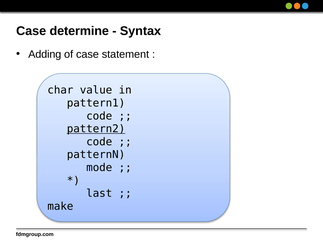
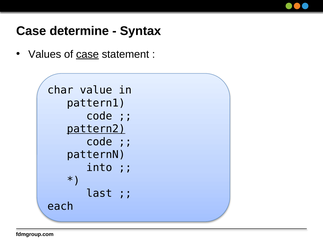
Adding: Adding -> Values (45, 54)
case underline: none -> present (87, 54)
mode: mode -> into (99, 168)
make: make -> each (60, 207)
